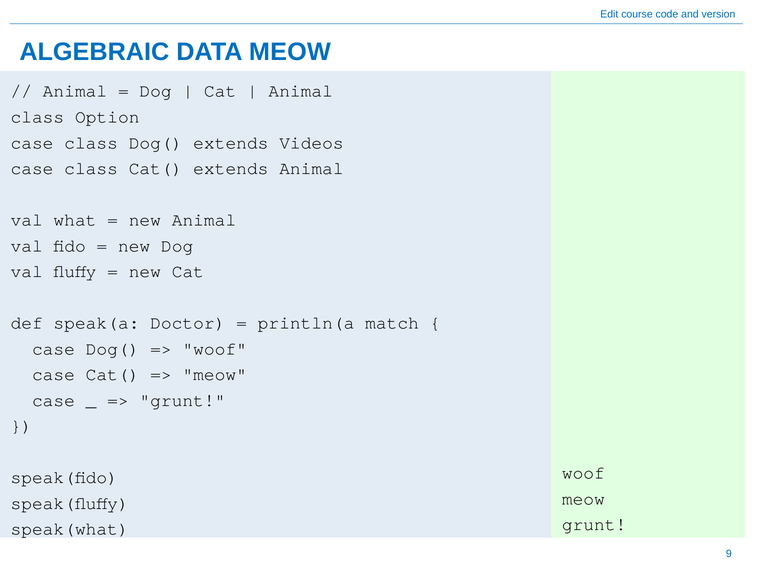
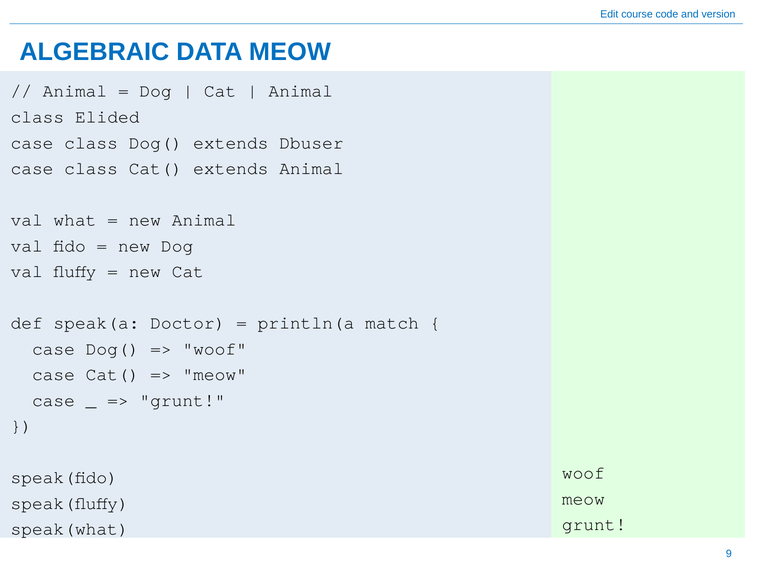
Option: Option -> Elided (107, 117)
Videos: Videos -> Dbuser (311, 143)
